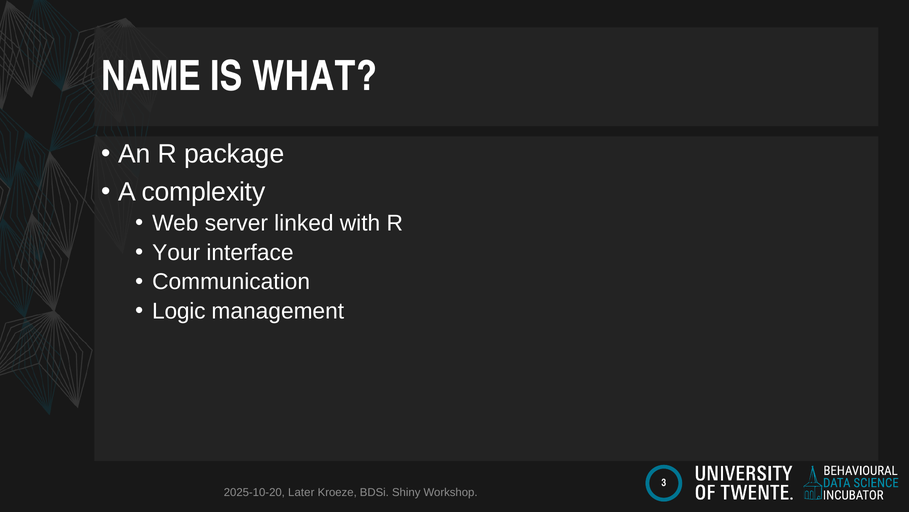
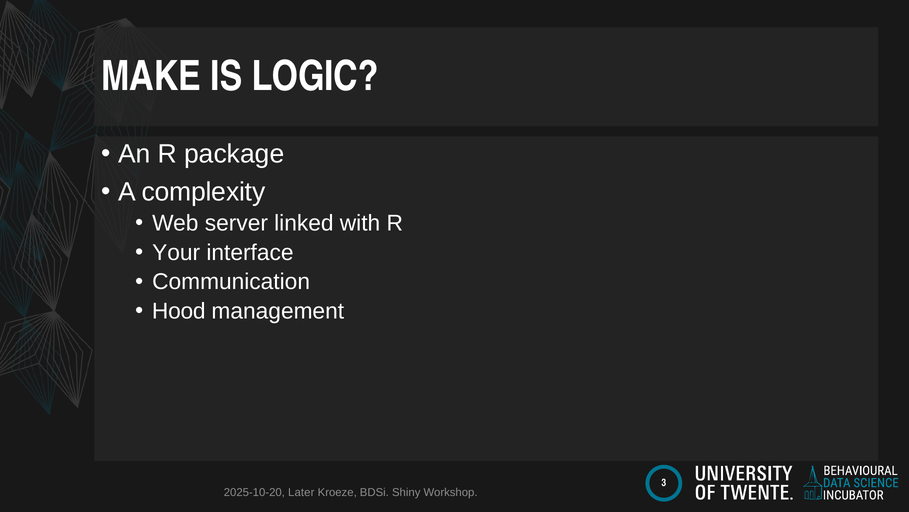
NAME: NAME -> MAKE (151, 76)
WHAT: WHAT -> LOGIC (315, 76)
Logic: Logic -> Hood (179, 311)
